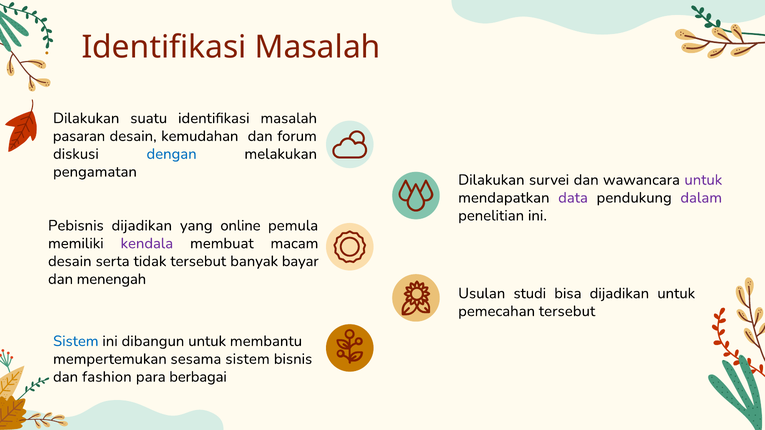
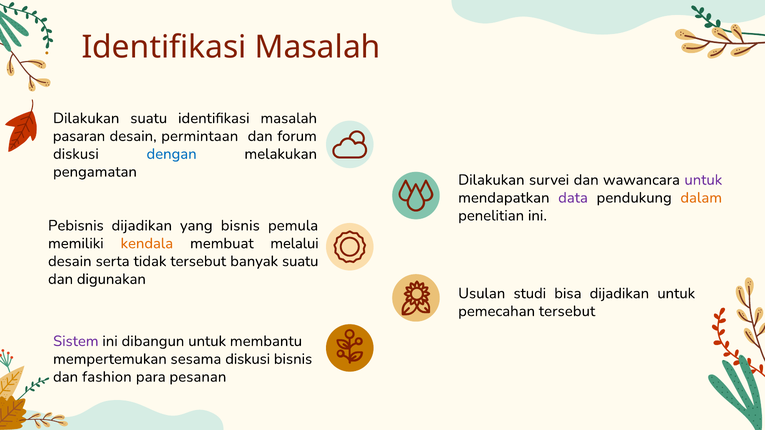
kemudahan: kemudahan -> permintaan (200, 136)
dalam colour: purple -> orange (701, 198)
yang online: online -> bisnis (240, 226)
kendala colour: purple -> orange (147, 244)
macam: macam -> melalui (294, 244)
banyak bayar: bayar -> suatu (300, 261)
menengah: menengah -> digunakan (111, 279)
Sistem colour: blue -> purple (76, 341)
sesama sistem: sistem -> diskusi (248, 359)
berbagai: berbagai -> pesanan (198, 377)
